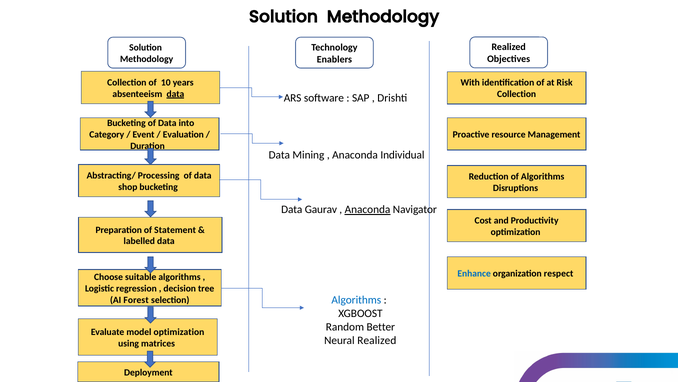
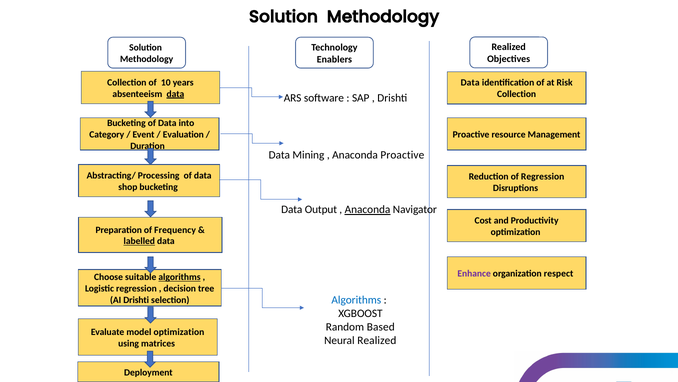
With: With -> Data (470, 83)
Anaconda Individual: Individual -> Proactive (402, 155)
of Algorithms: Algorithms -> Regression (543, 176)
Gaurav: Gaurav -> Output (321, 209)
Statement: Statement -> Frequency (175, 229)
labelled underline: none -> present (139, 241)
Enhance colour: blue -> purple (474, 273)
algorithms underline: none -> present (180, 277)
AI Forest: Forest -> Drishti (136, 299)
Better: Better -> Based (381, 326)
